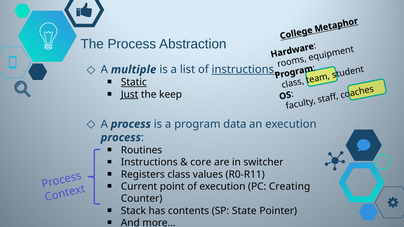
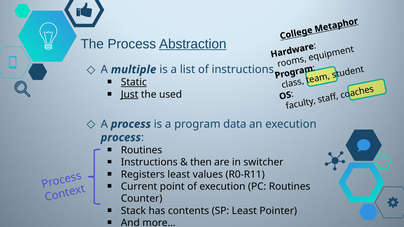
Abstraction underline: none -> present (193, 44)
instructions underline: present -> none (244, 70)
keep: keep -> used (171, 94)
core: core -> then (201, 163)
Registers class: class -> least (179, 175)
PC Creating: Creating -> Routines (290, 187)
SP State: State -> Least (244, 211)
